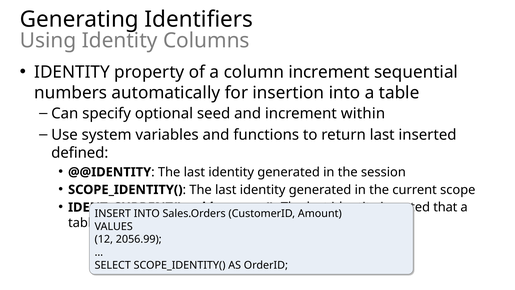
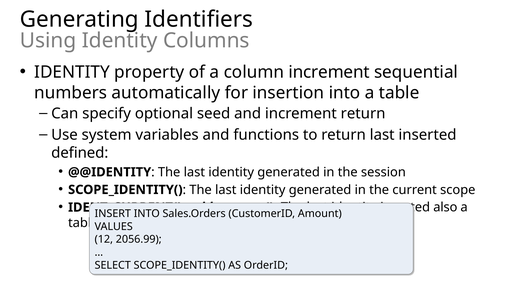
increment within: within -> return (363, 113)
that: that -> also (445, 207)
